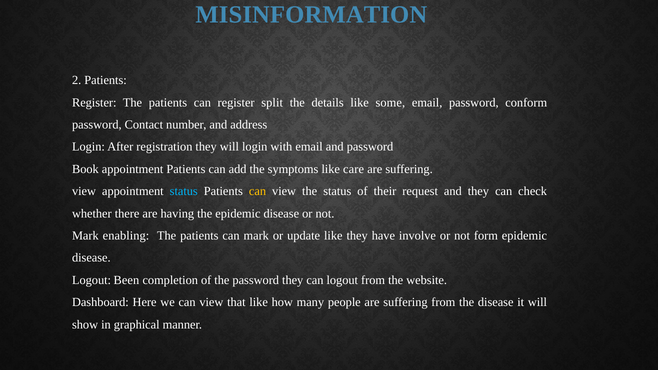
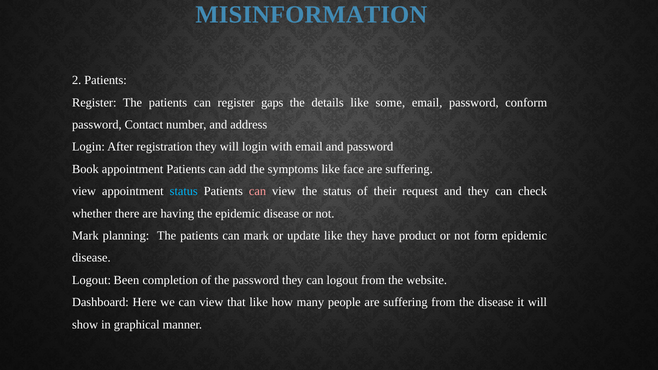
split: split -> gaps (272, 103)
care: care -> face (354, 169)
can colour: yellow -> pink (258, 191)
enabling: enabling -> planning (126, 236)
involve: involve -> product (418, 236)
